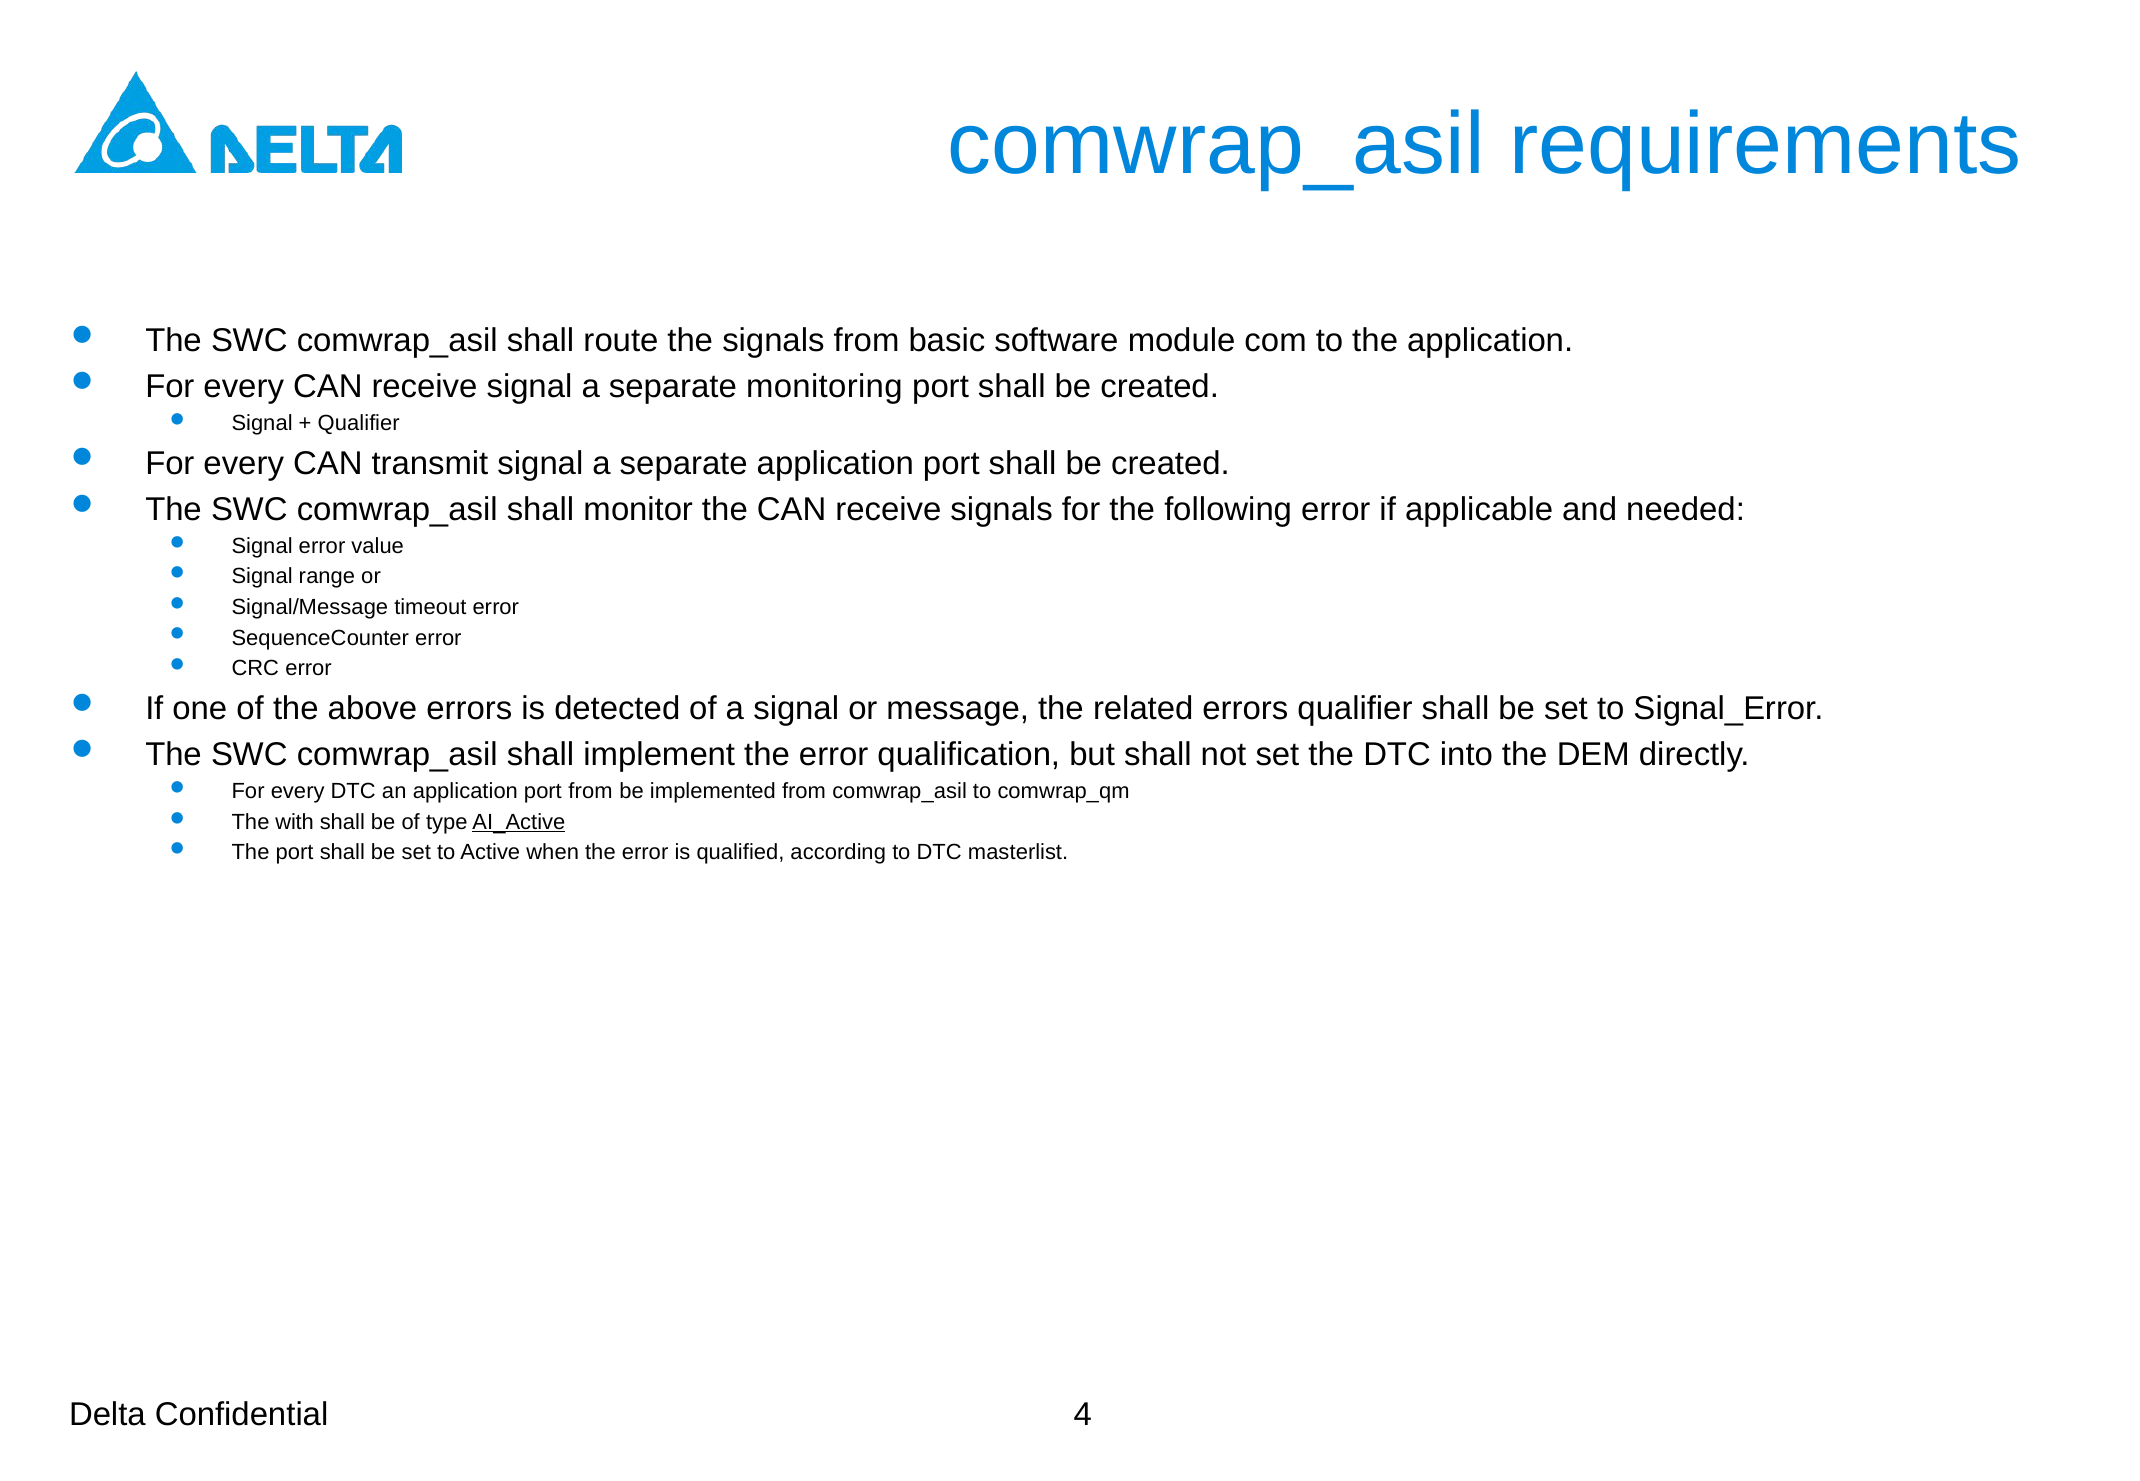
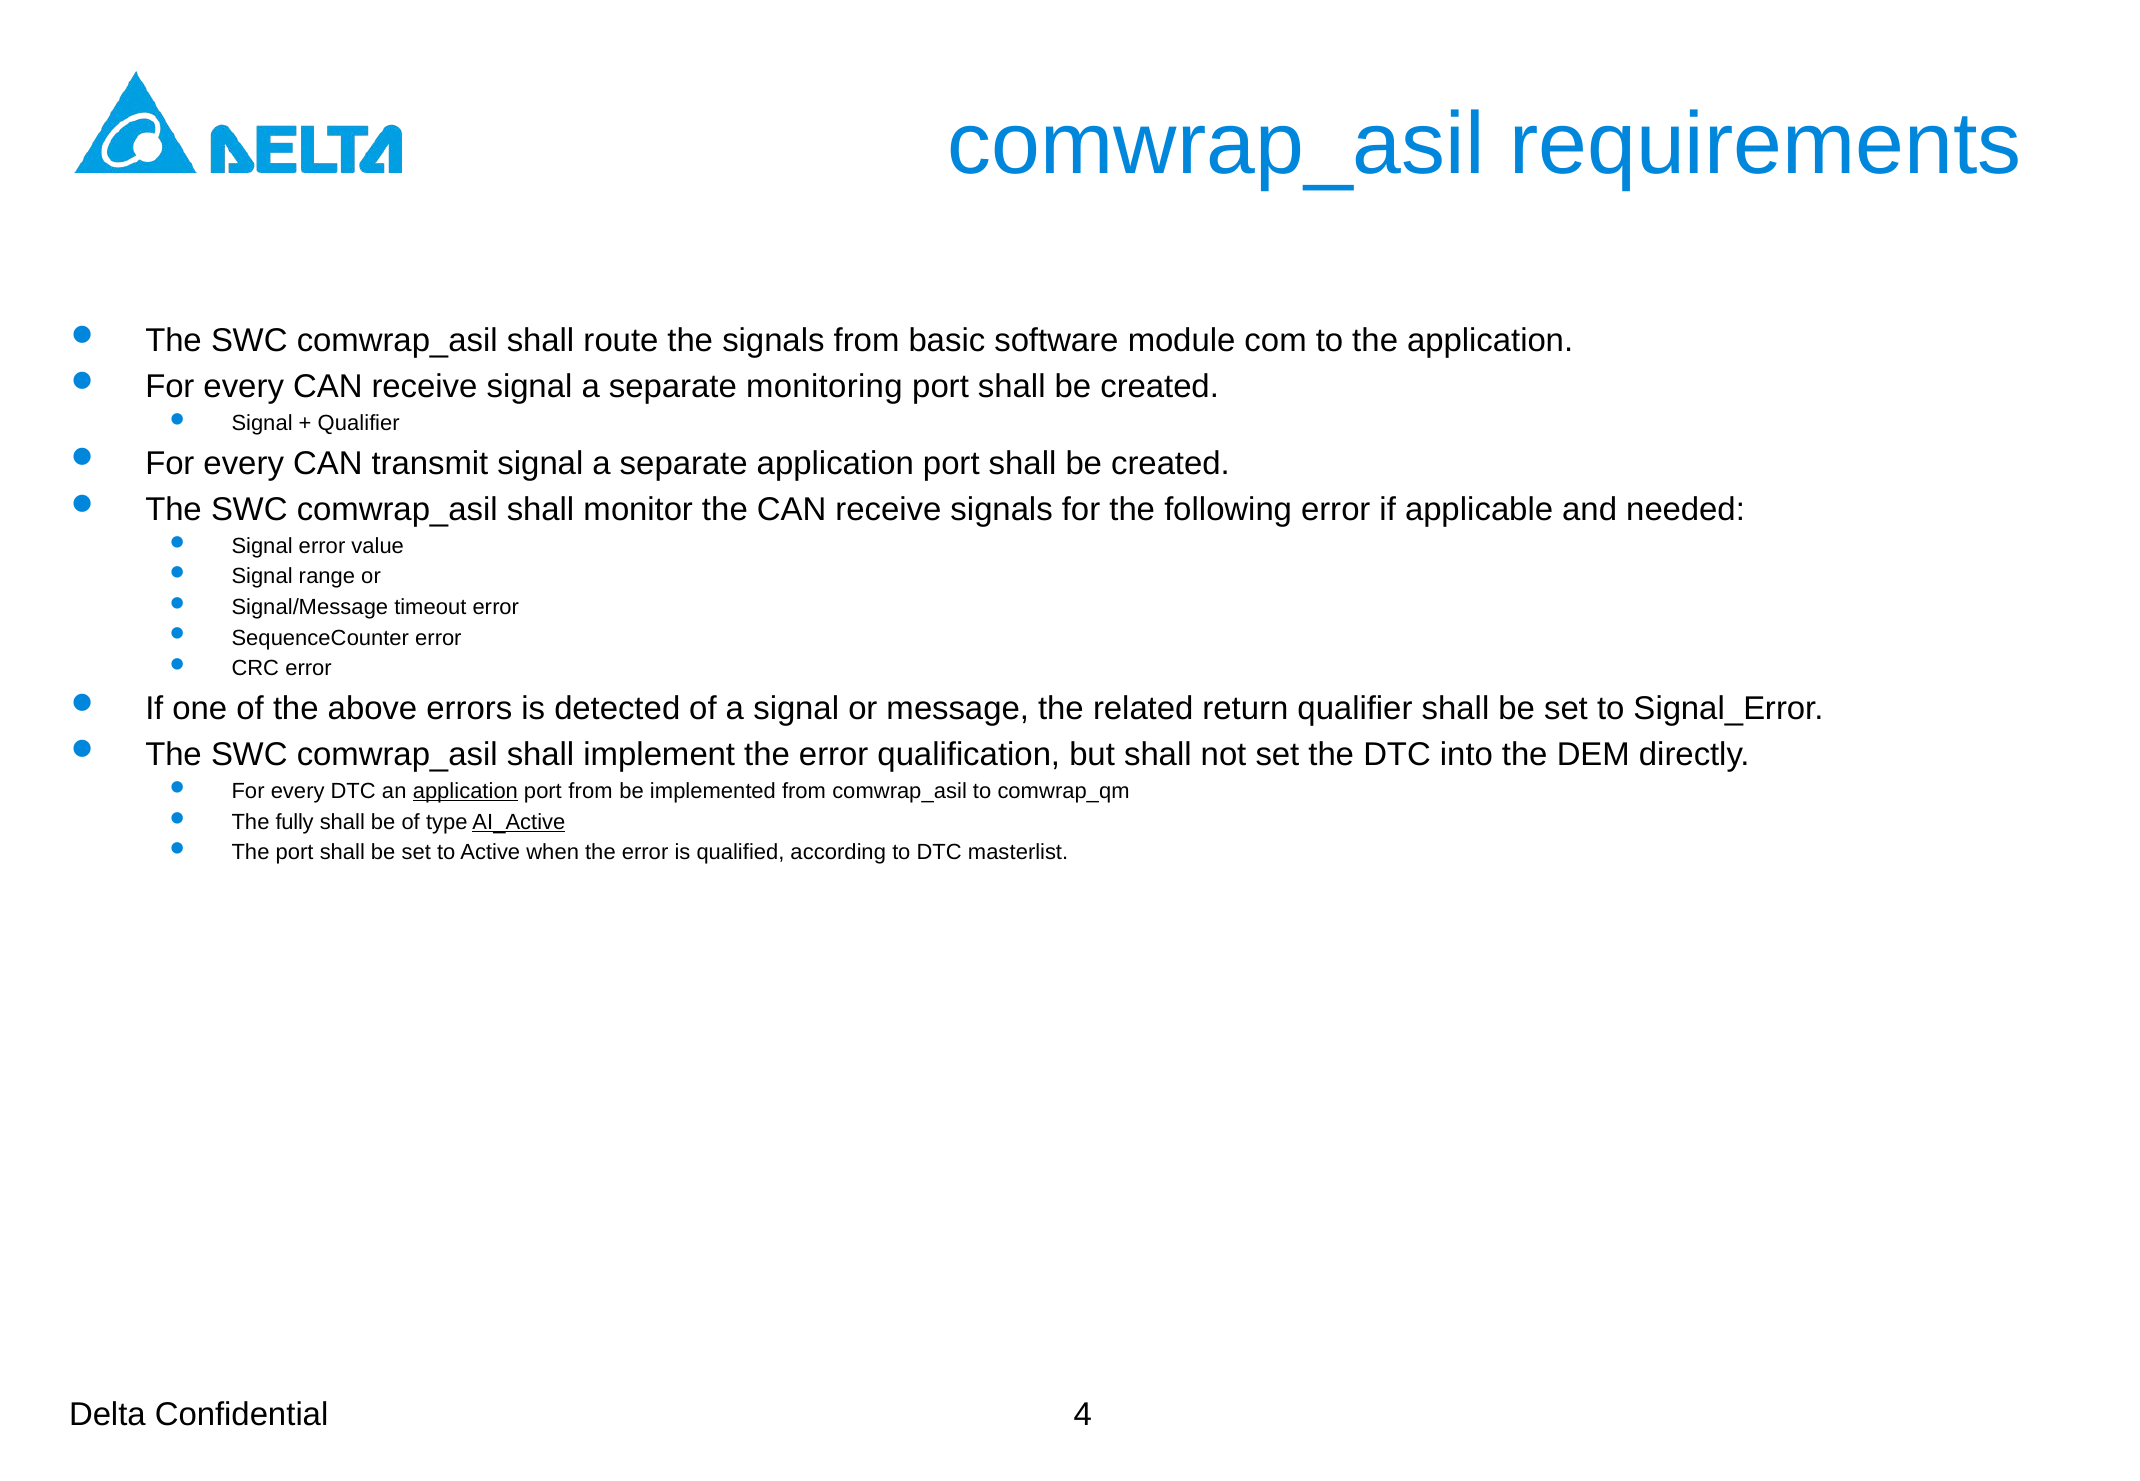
related errors: errors -> return (1245, 709)
application underline: none -> present (465, 792)
with: with -> fully (295, 822)
